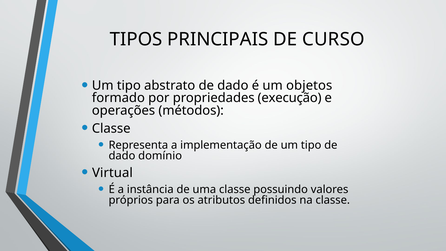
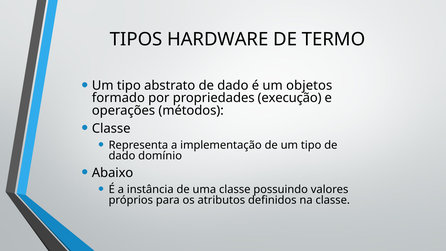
PRINCIPAIS: PRINCIPAIS -> HARDWARE (218, 39)
CURSO: CURSO -> TERMO (334, 39)
Virtual: Virtual -> Abaixo (113, 173)
